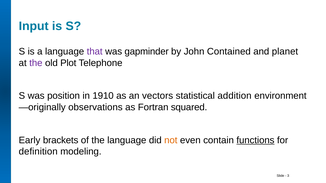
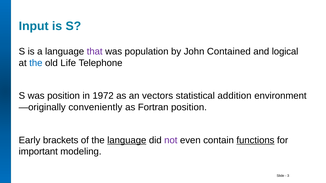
gapminder: gapminder -> population (147, 52)
planet: planet -> logical (285, 52)
the colour: purple -> blue (36, 63)
Plot: Plot -> Life (68, 63)
1910: 1910 -> 1972 (103, 96)
observations: observations -> conveniently (95, 107)
Fortran squared: squared -> position (189, 107)
language underline: none -> present (127, 140)
not colour: orange -> purple (171, 140)
definition: definition -> important (38, 152)
